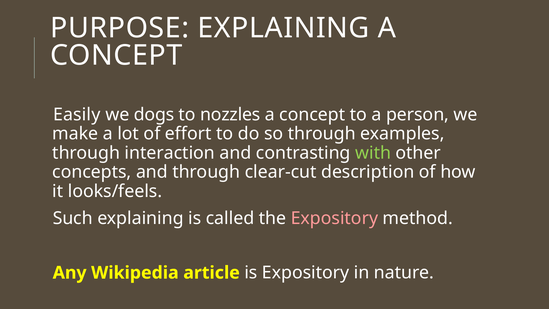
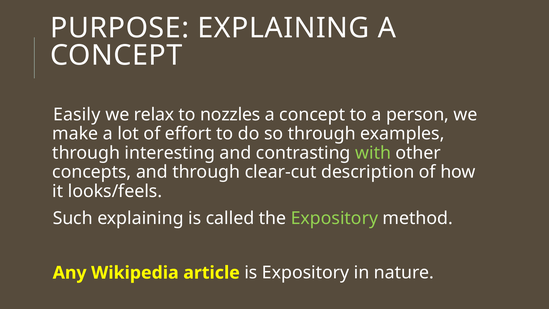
dogs: dogs -> relax (154, 114)
interaction: interaction -> interesting (170, 153)
Expository colour: pink -> light green (334, 218)
